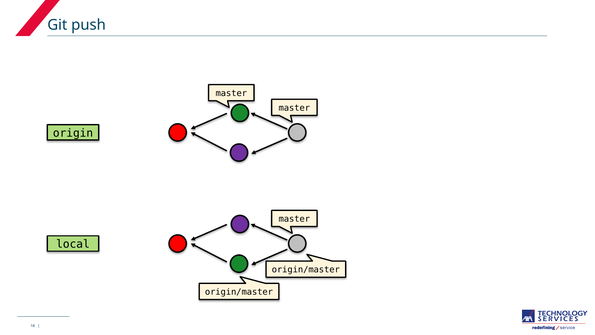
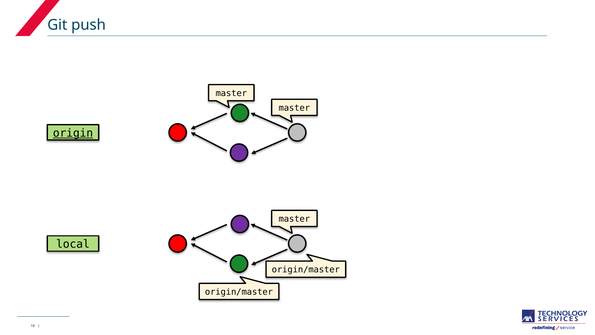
origin underline: none -> present (73, 133)
